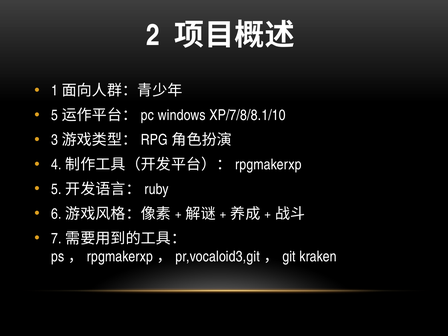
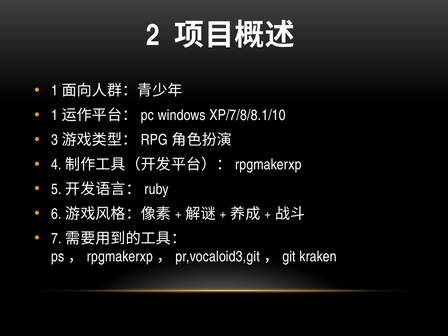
5: 5 -> 1 (55, 115)
